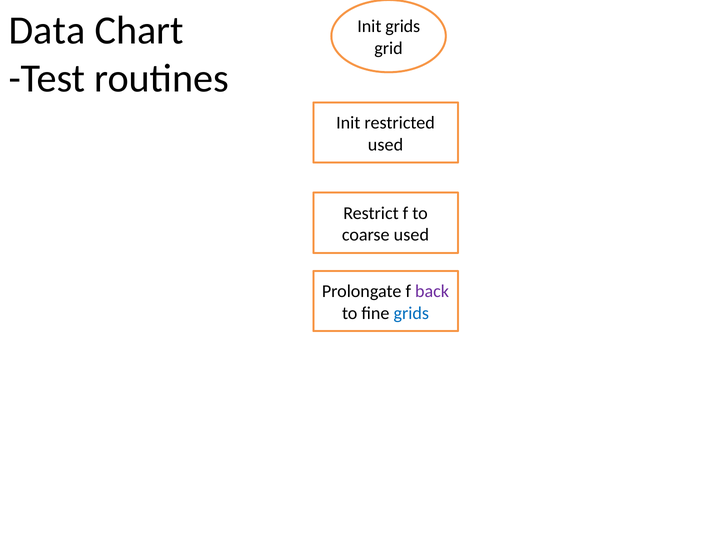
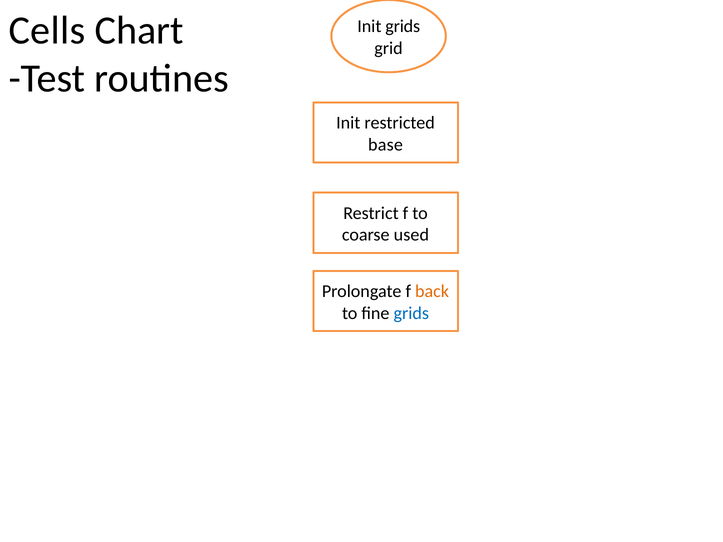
Data: Data -> Cells (47, 30)
used: used -> base (385, 145)
back colour: purple -> orange (432, 292)
